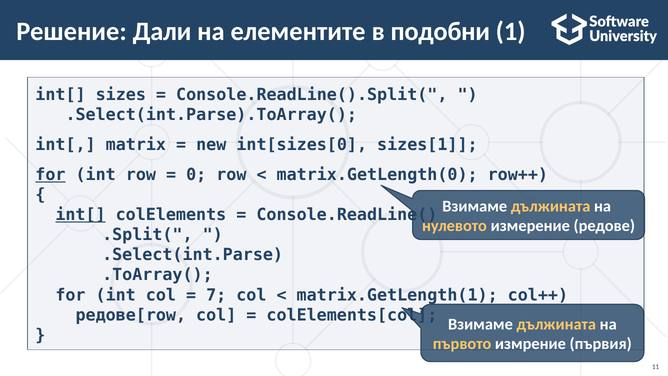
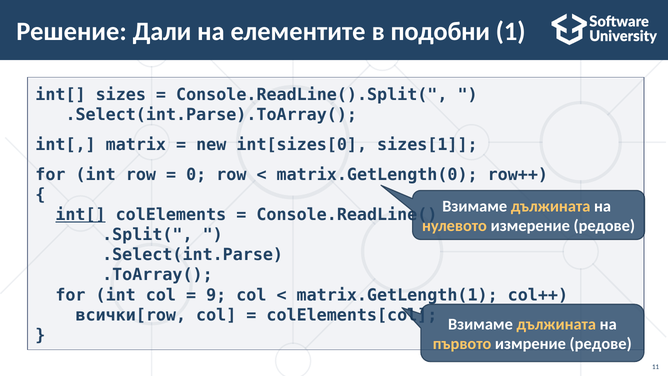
for underline: present -> none (50, 175)
7: 7 -> 9 (216, 295)
редове[row: редове[row -> всички[row (131, 315)
измрение първия: първия -> редове (601, 344)
